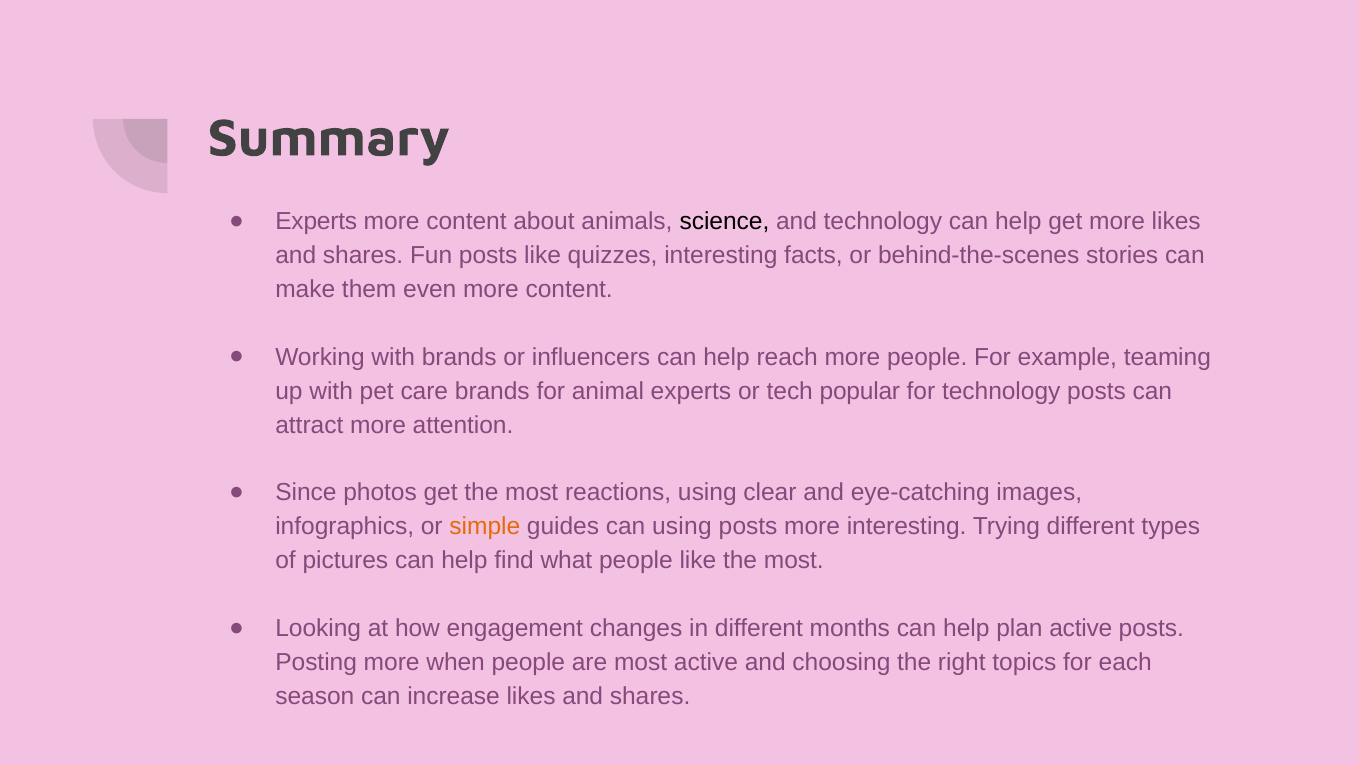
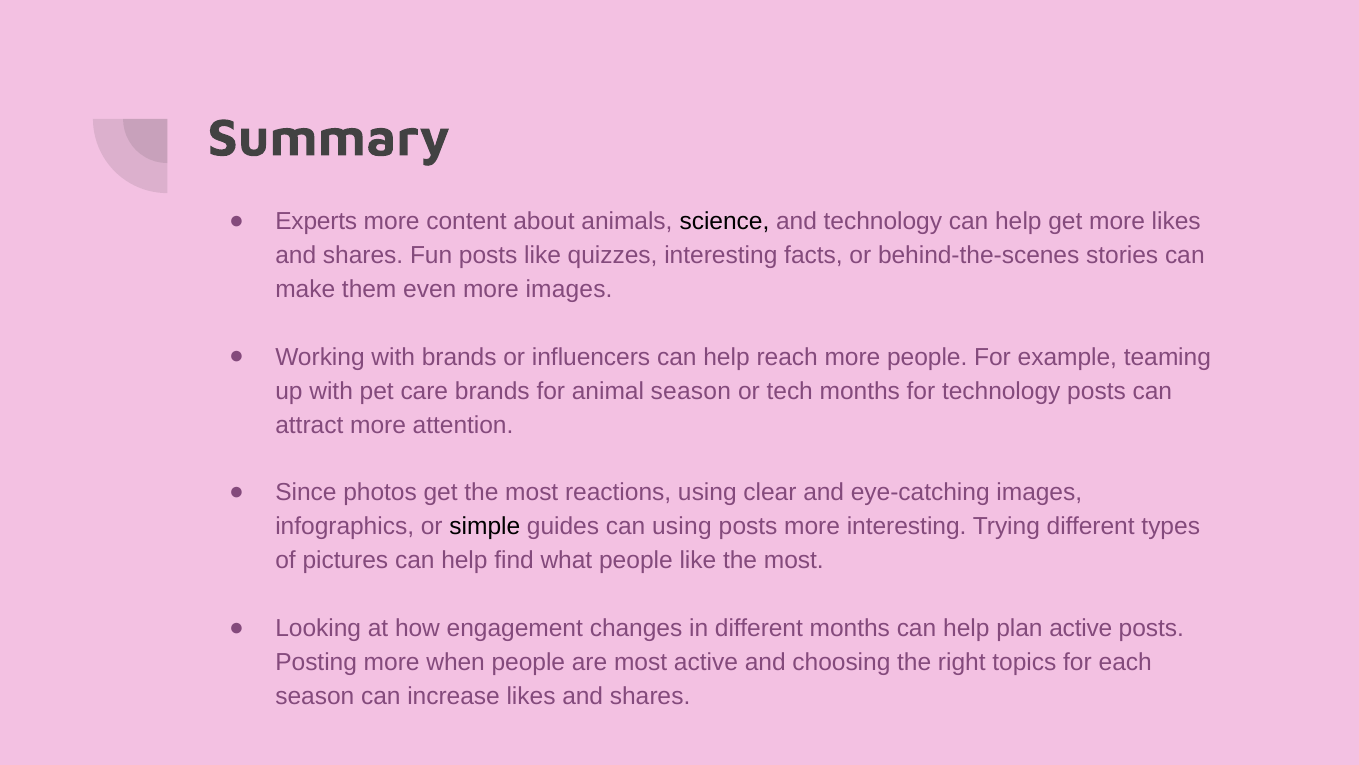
even more content: content -> images (569, 289)
animal experts: experts -> season (691, 391)
tech popular: popular -> months (860, 391)
simple colour: orange -> black (485, 526)
